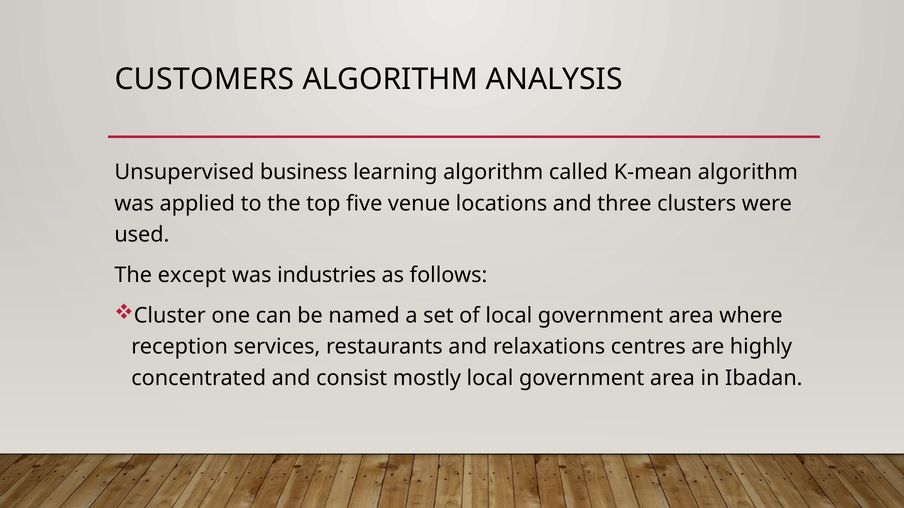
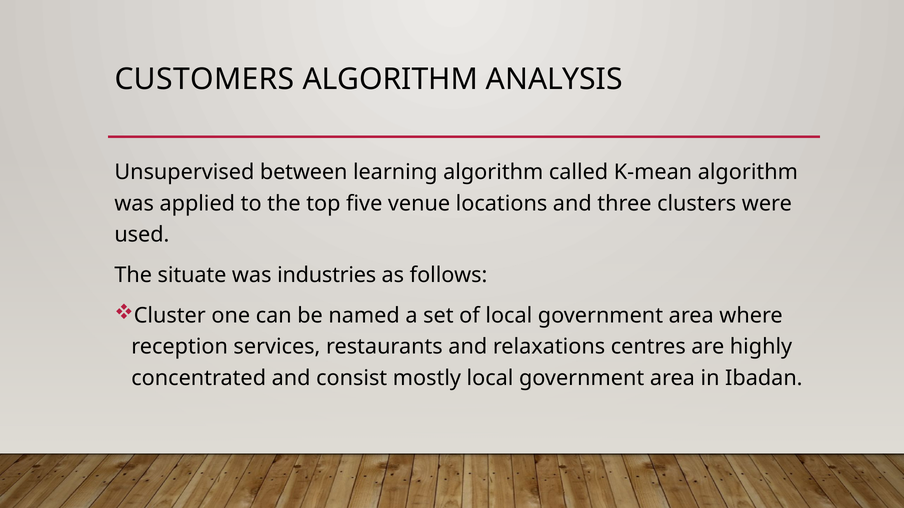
business: business -> between (304, 173)
except: except -> situate (192, 275)
